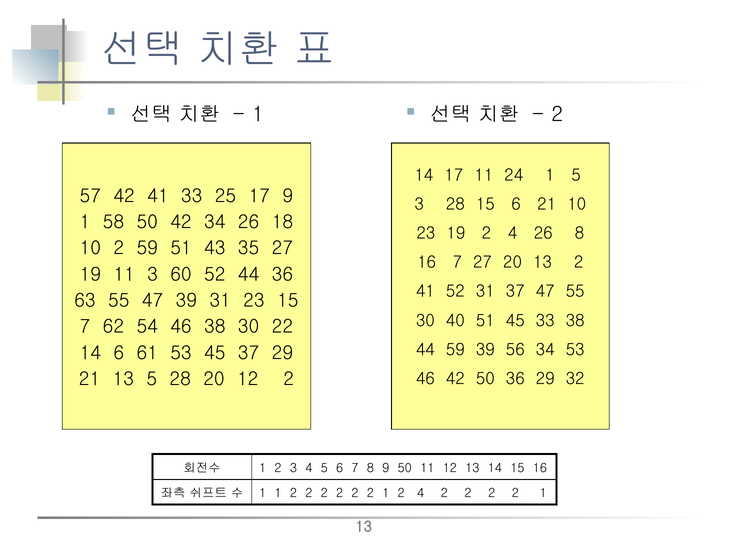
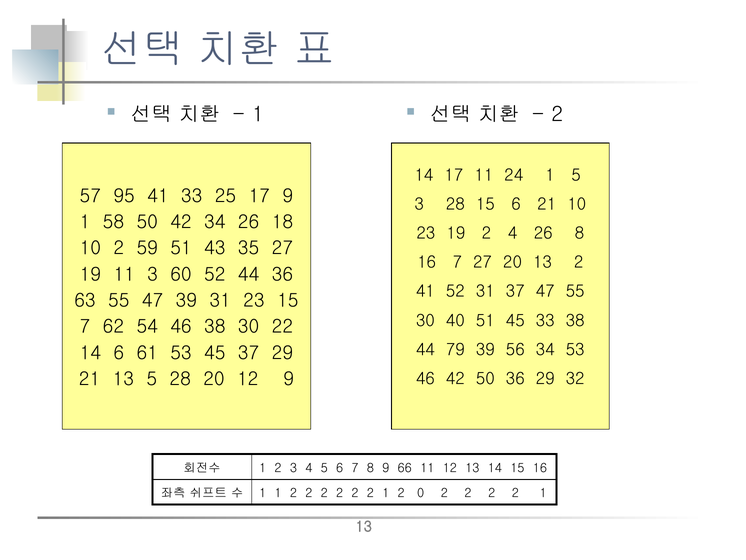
57 42: 42 -> 95 (124, 196)
44 59: 59 -> 79 (455, 349)
12 2: 2 -> 9 (289, 379)
9 50: 50 -> 66 (405, 468)
1 2 4: 4 -> 0 (421, 493)
